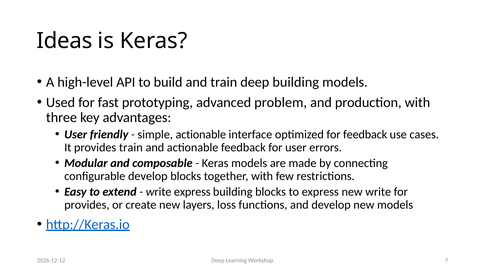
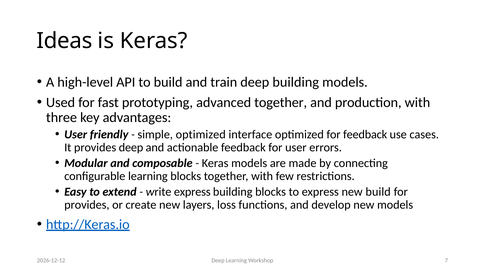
advanced problem: problem -> together (281, 102)
simple actionable: actionable -> optimized (201, 134)
provides train: train -> deep (131, 147)
configurable develop: develop -> learning (148, 176)
new write: write -> build (378, 192)
